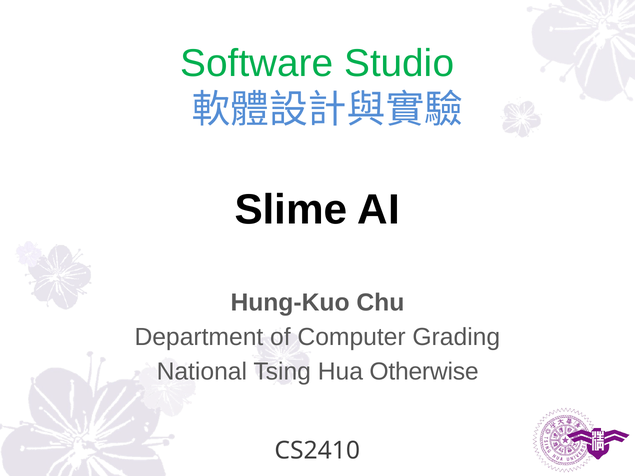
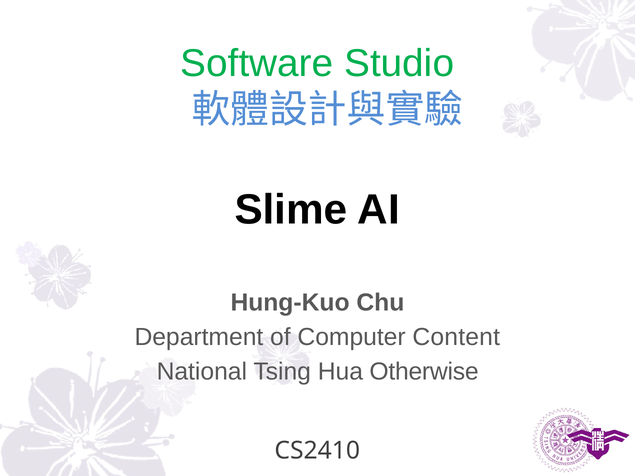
Grading: Grading -> Content (456, 337)
